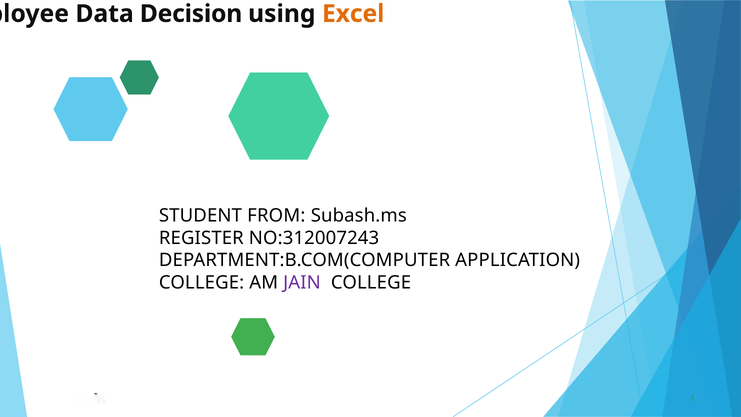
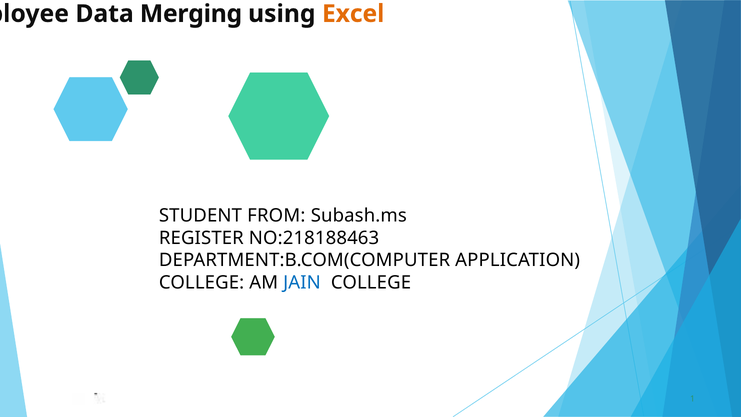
Decision: Decision -> Merging (191, 14)
NO:312007243: NO:312007243 -> NO:218188463 (314, 238)
JAIN colour: purple -> blue (302, 282)
